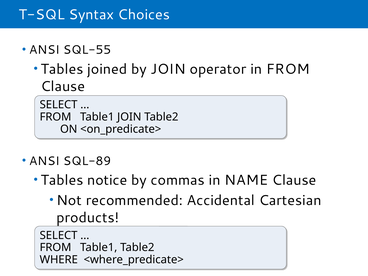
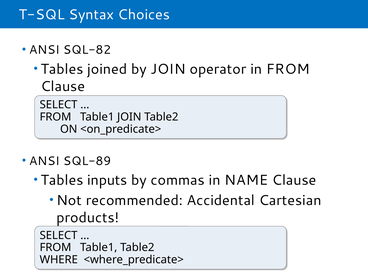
SQL-55: SQL-55 -> SQL-82 (87, 50)
notice: notice -> inputs (107, 180)
